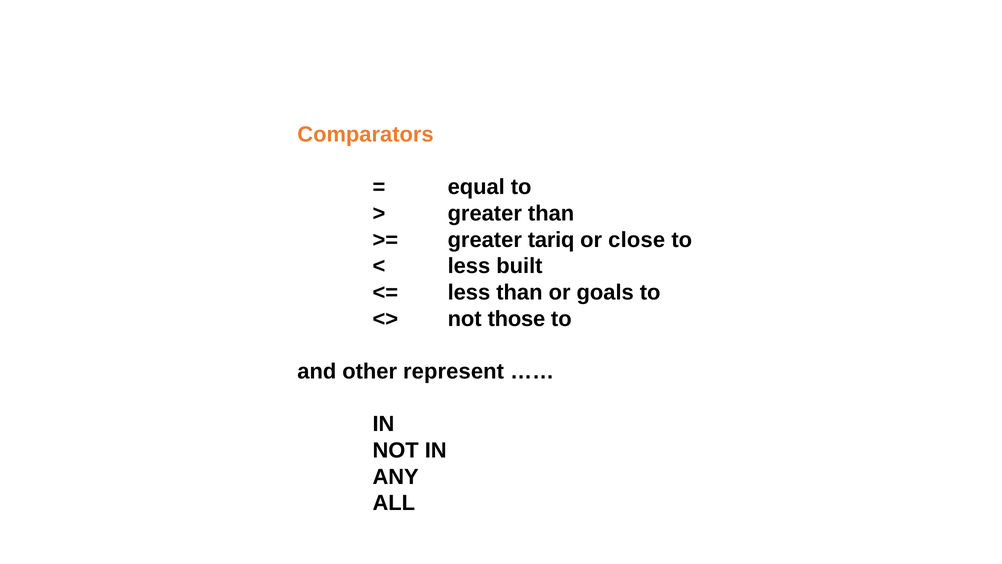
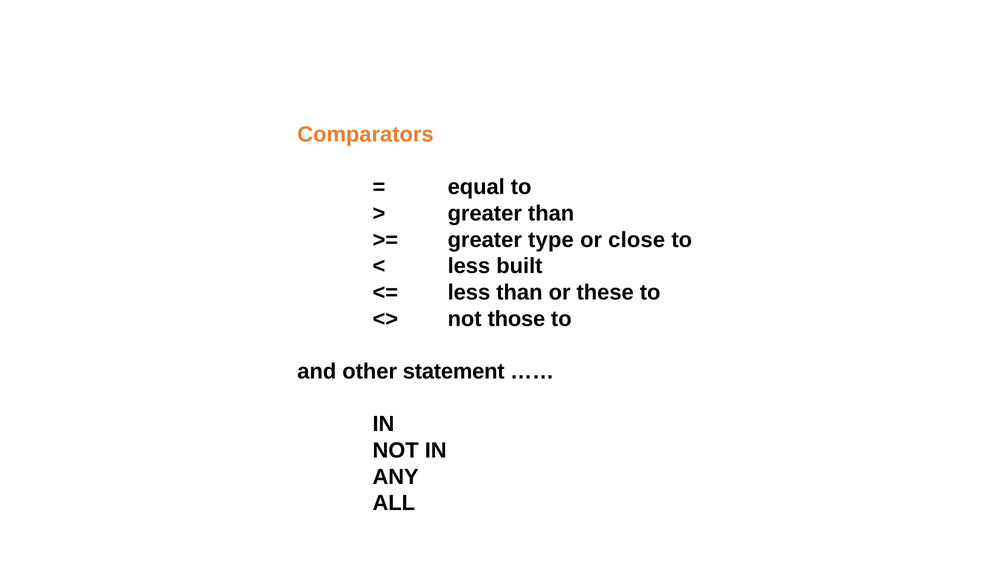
tariq: tariq -> type (551, 240)
goals: goals -> these (605, 292)
represent: represent -> statement (454, 371)
